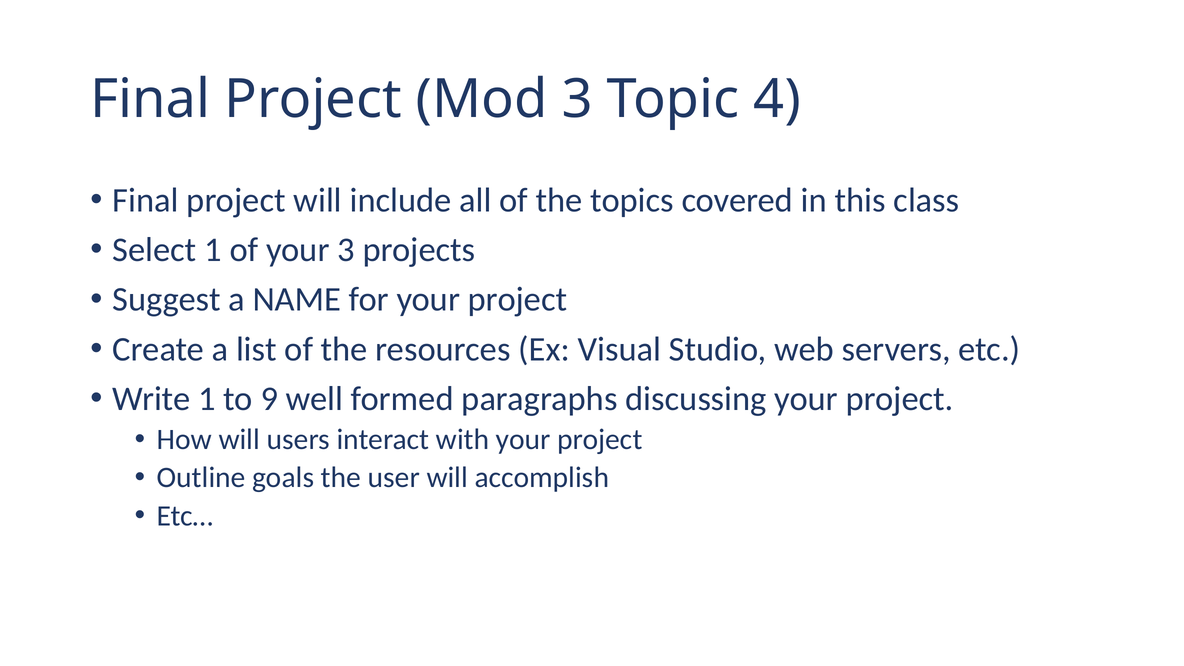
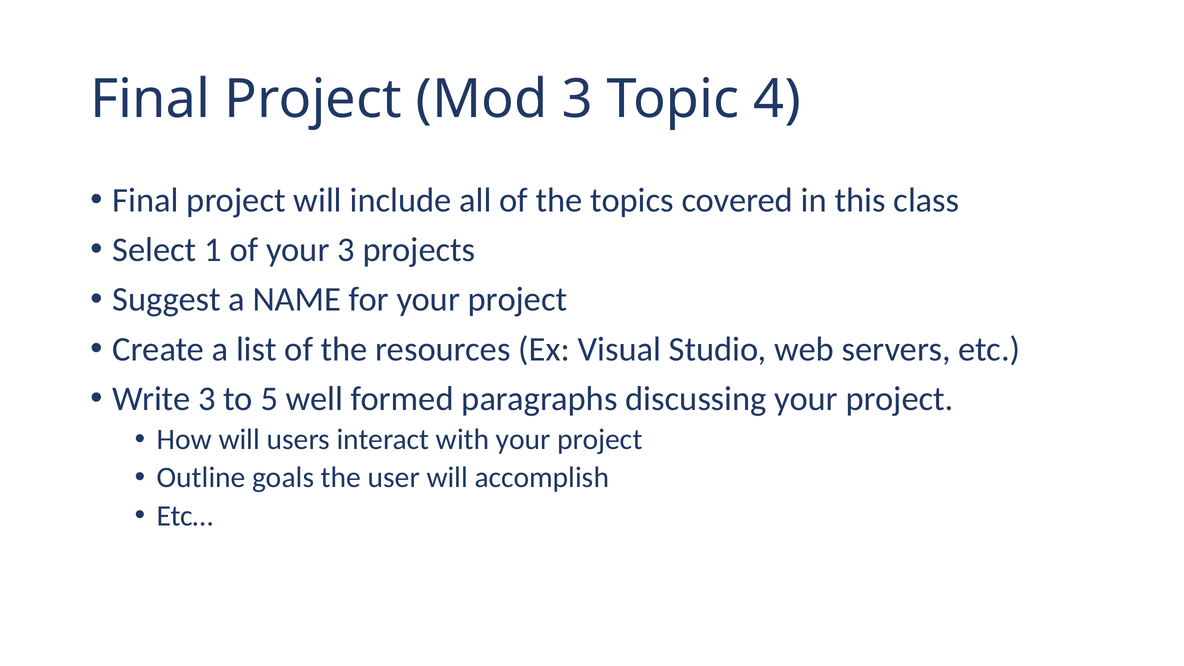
Write 1: 1 -> 3 (207, 399)
9: 9 -> 5 (269, 399)
